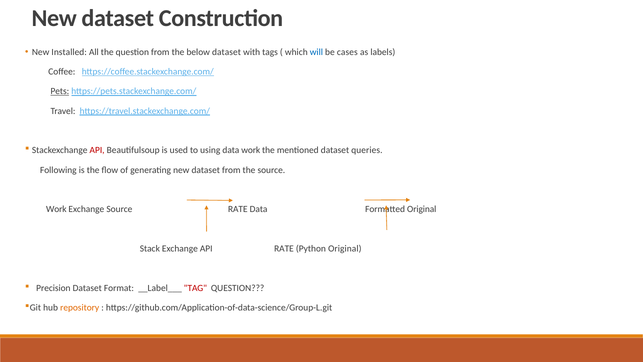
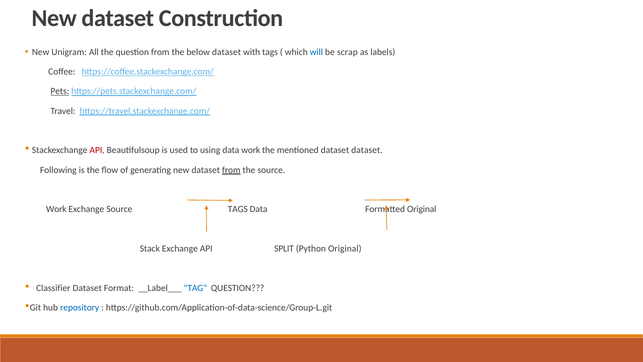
Installed: Installed -> Unigram (69, 52)
cases: cases -> scrap (347, 52)
dataset queries: queries -> dataset (367, 150)
from underline: none -> present (231, 170)
Source RATE: RATE -> TAGS (238, 209)
API RATE: RATE -> SPLIT (284, 248)
Precision: Precision -> Classifier (53, 288)
TAG colour: red -> blue (195, 288)
repository colour: orange -> blue (80, 307)
